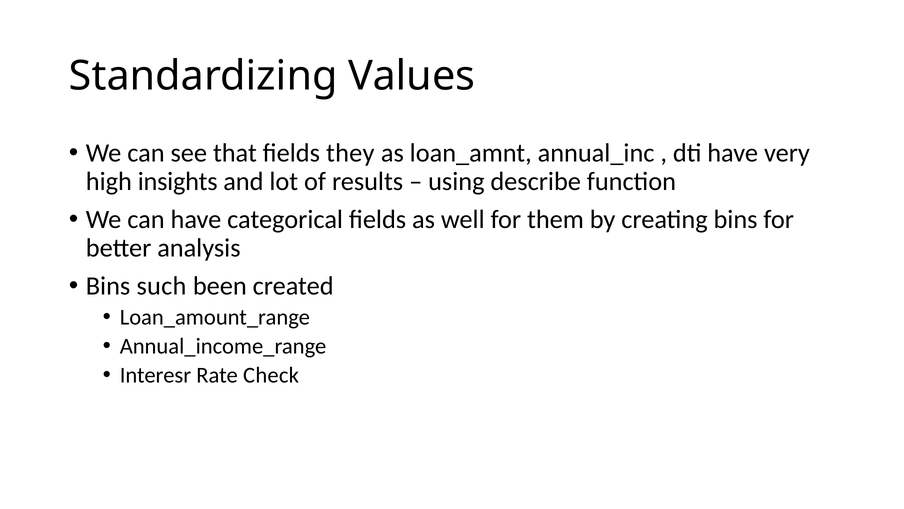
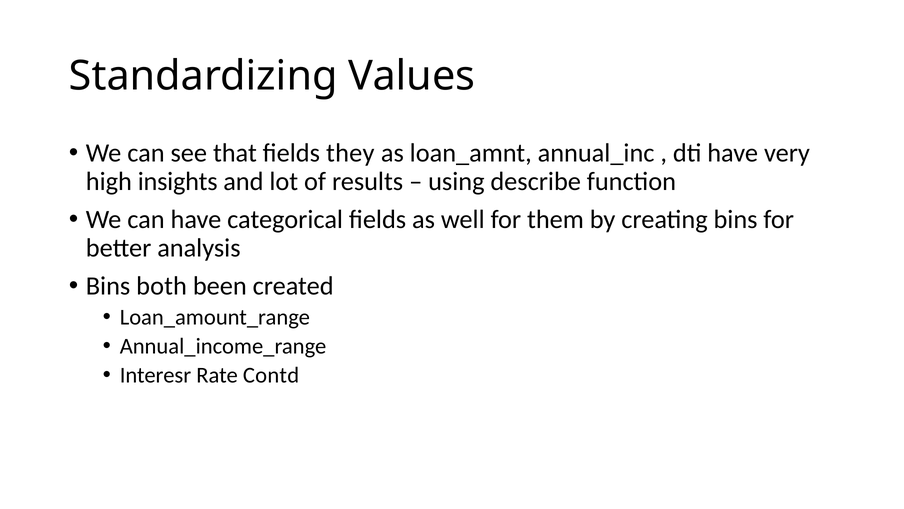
such: such -> both (162, 286)
Check: Check -> Contd (271, 375)
